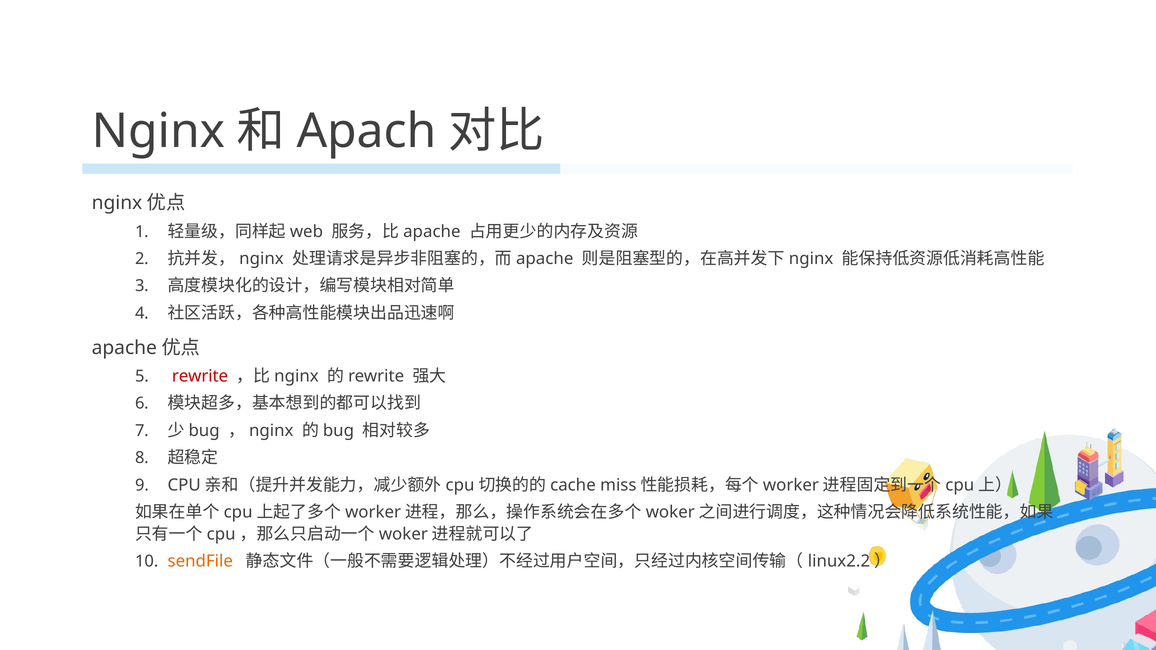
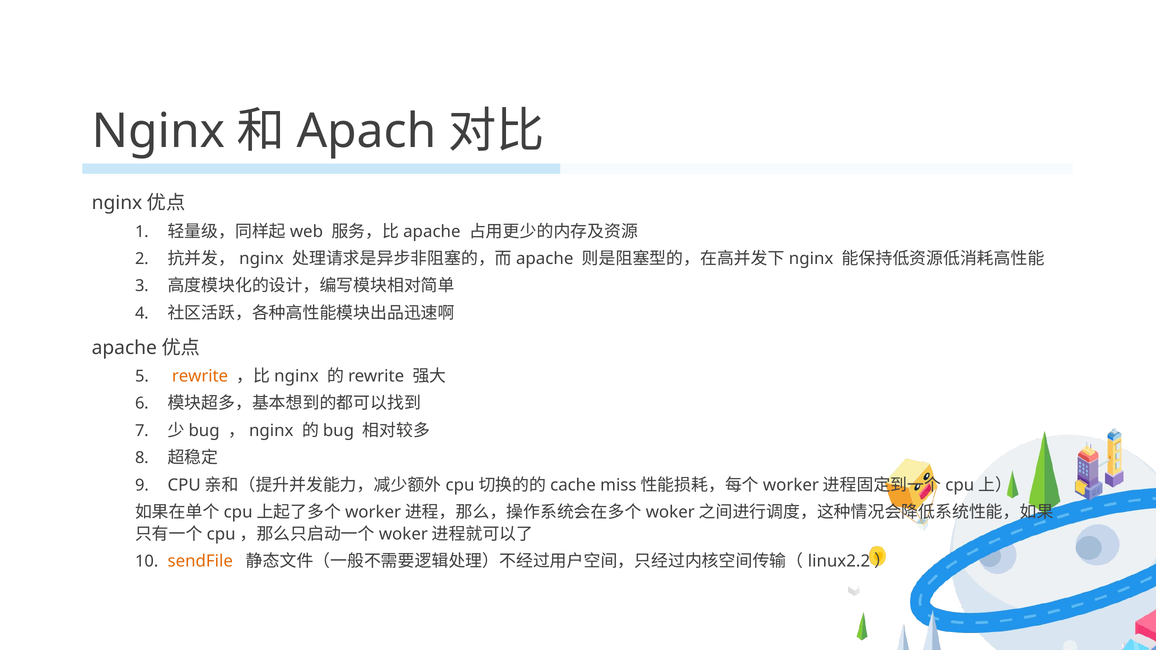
rewrite colour: red -> orange (200, 376)
